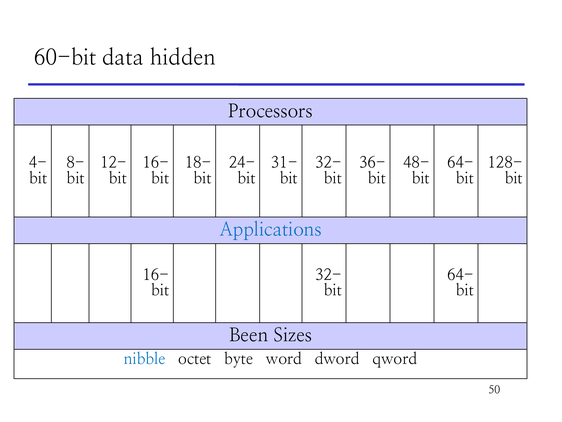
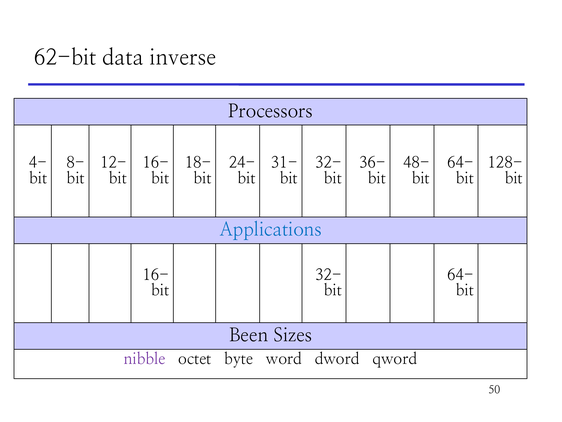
60-bit: 60-bit -> 62-bit (65, 58)
hidden: hidden -> inverse (183, 58)
nibble colour: blue -> purple (145, 358)
